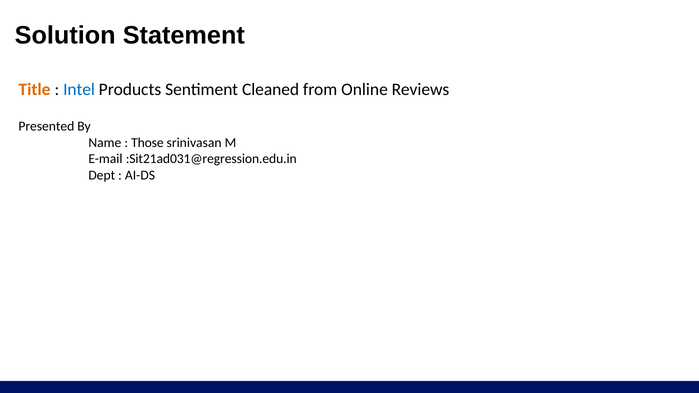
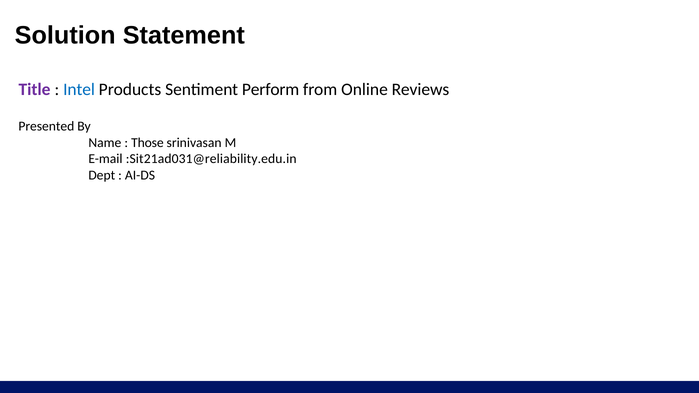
Title colour: orange -> purple (34, 89)
Cleaned: Cleaned -> Perform (271, 89)
:Sit21ad031@regression.edu.in: :Sit21ad031@regression.edu.in -> :Sit21ad031@reliability.edu.in (211, 159)
